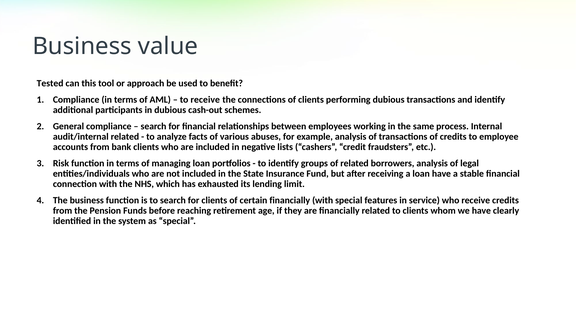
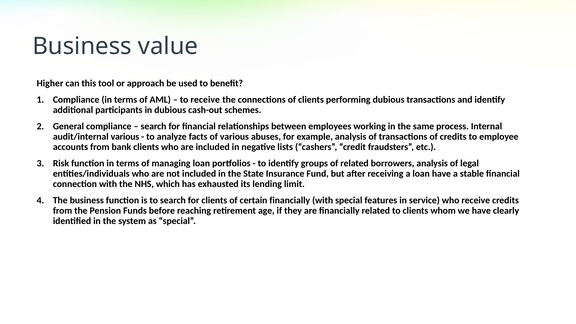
Tested: Tested -> Higher (50, 83)
audit/internal related: related -> various (125, 137)
